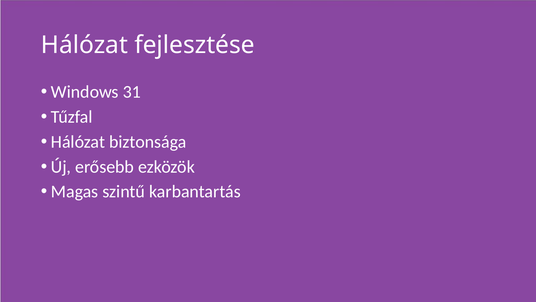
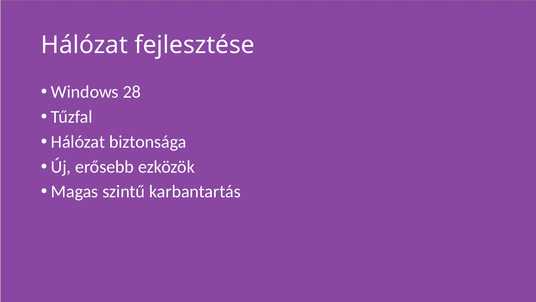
31: 31 -> 28 (132, 92)
